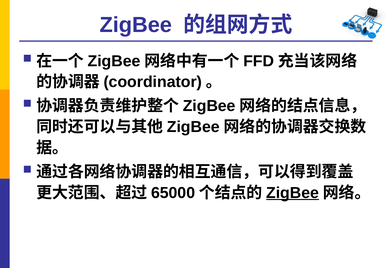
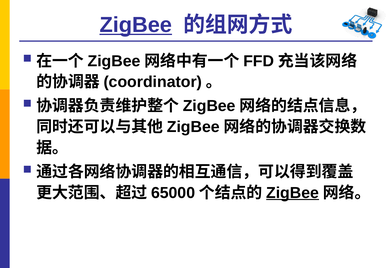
ZigBee underline: none -> present (136, 25)
